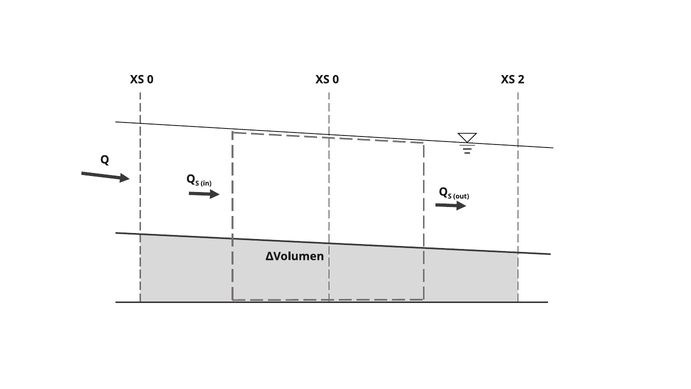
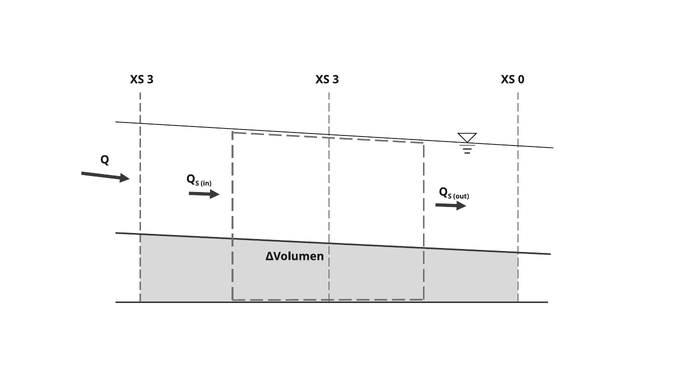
0: 0 -> 3 (150, 79)
0: 0 -> 3 (336, 79)
2: 2 -> 0 (521, 79)
